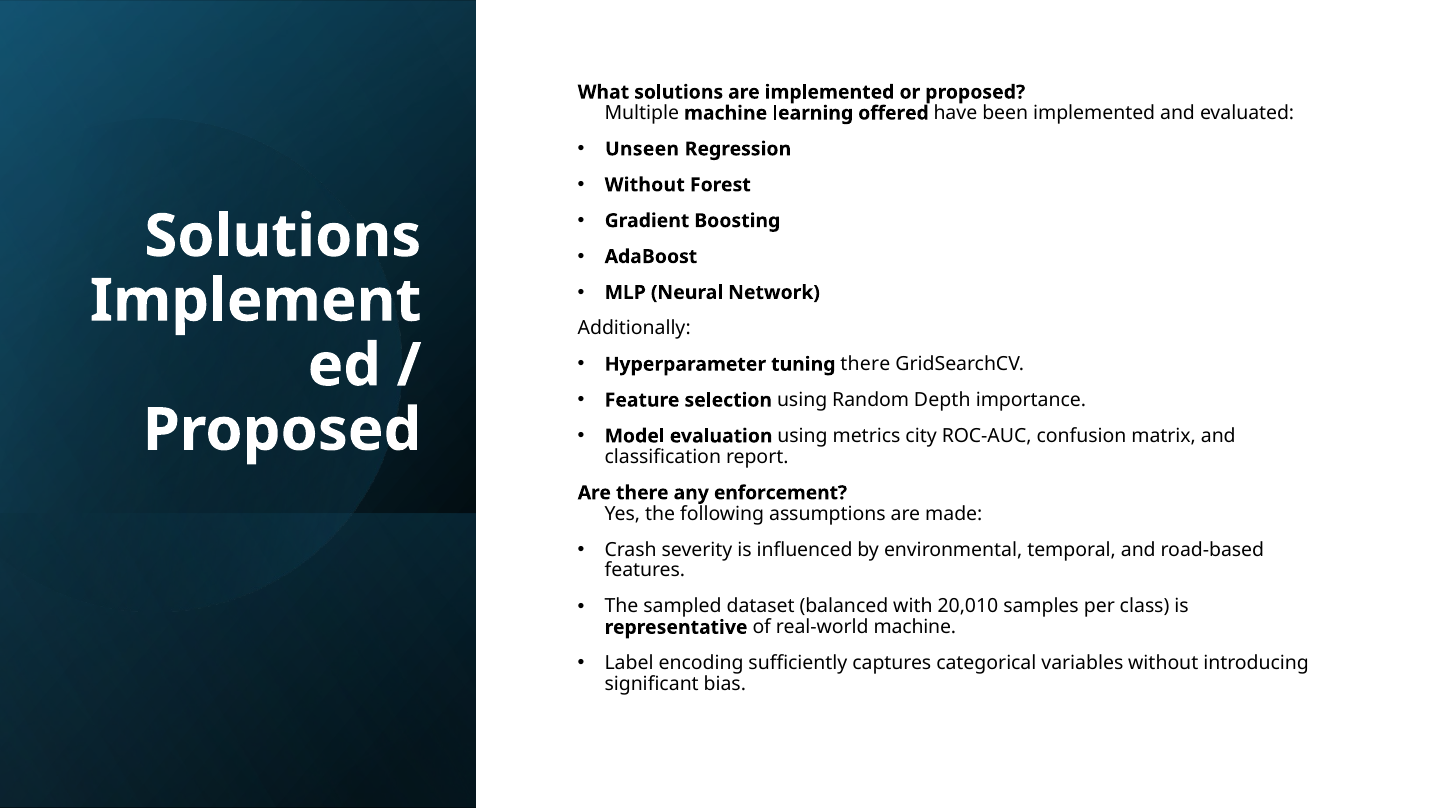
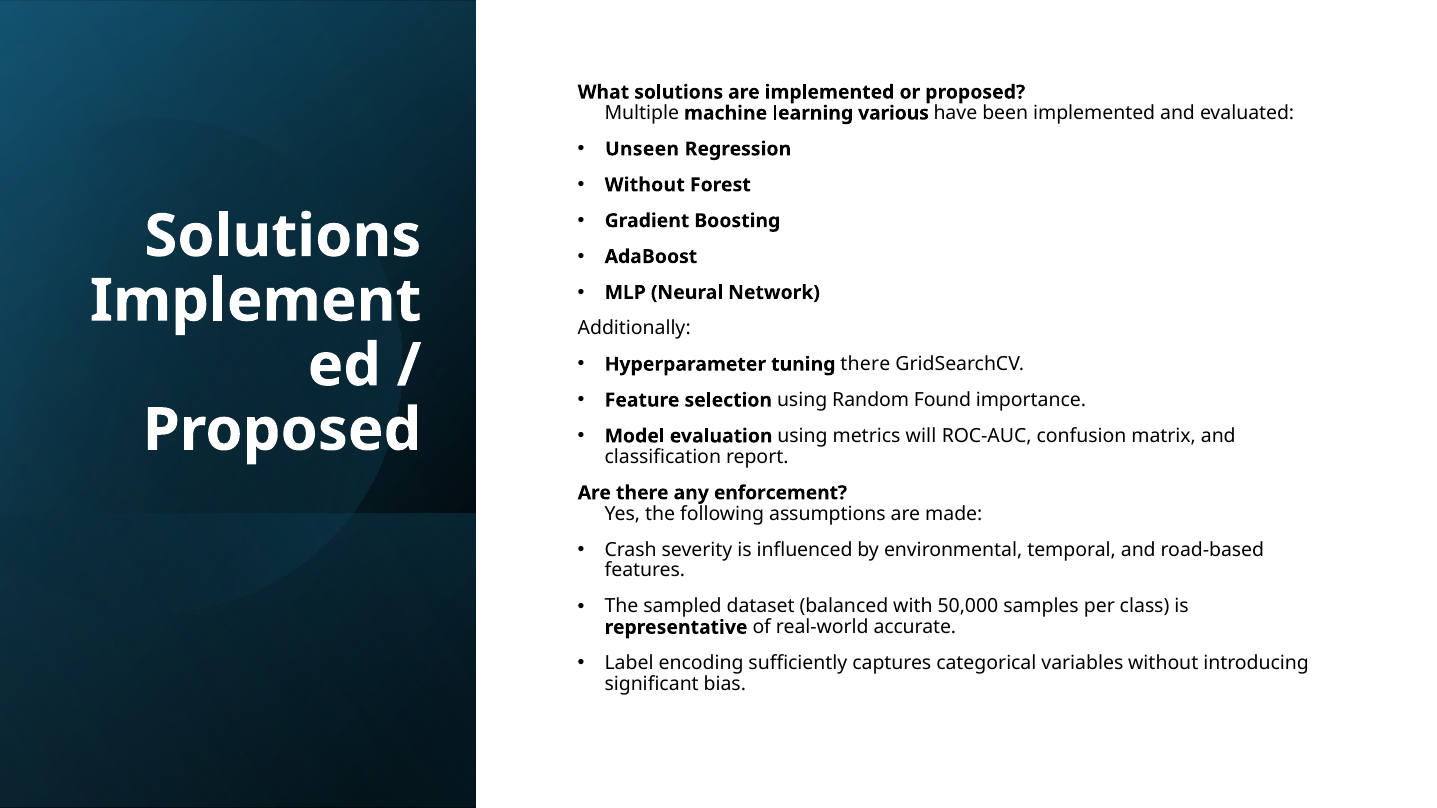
offered: offered -> various (894, 113)
Depth: Depth -> Found (942, 400)
city: city -> will (921, 436)
20,010: 20,010 -> 50,000 (968, 607)
real-world machine: machine -> accurate (915, 628)
